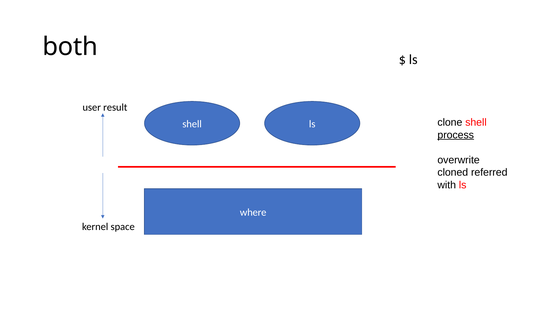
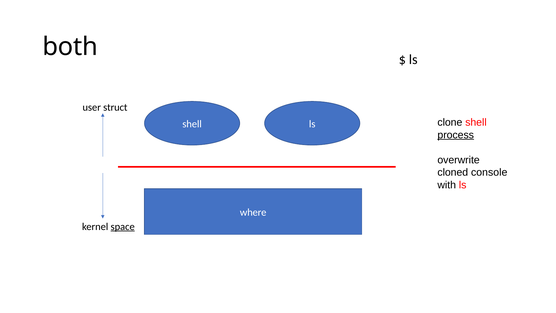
result: result -> struct (115, 107)
referred: referred -> console (489, 172)
space underline: none -> present (123, 226)
